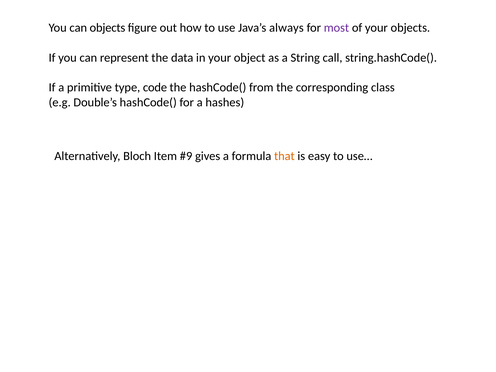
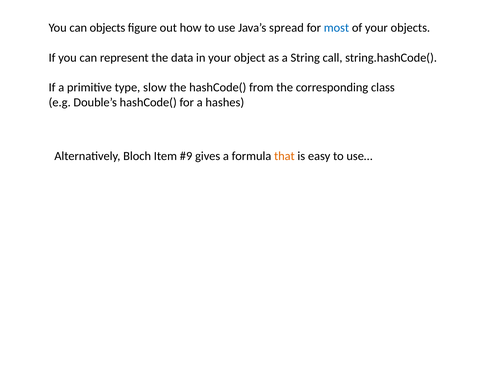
always: always -> spread (286, 28)
most colour: purple -> blue (336, 28)
code: code -> slow (155, 87)
